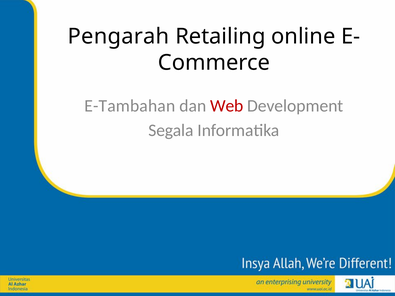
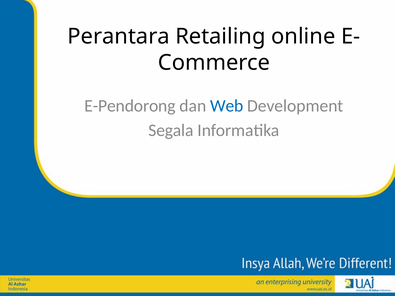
Pengarah: Pengarah -> Perantara (119, 36)
E-Tambahan: E-Tambahan -> E-Pendorong (130, 106)
Web colour: red -> blue (227, 106)
